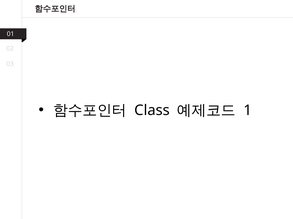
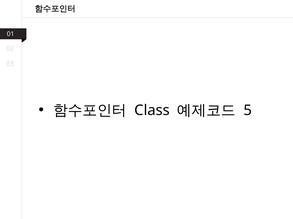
1: 1 -> 5 (248, 111)
